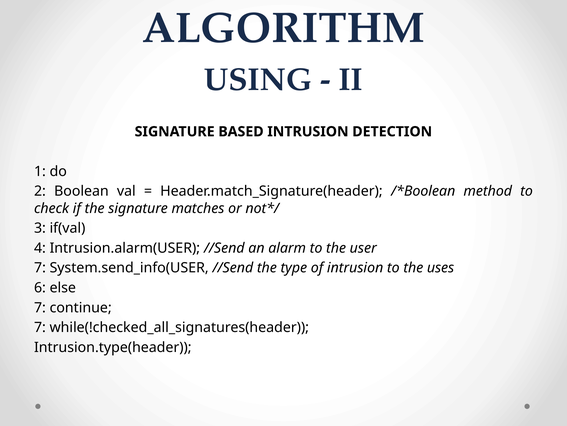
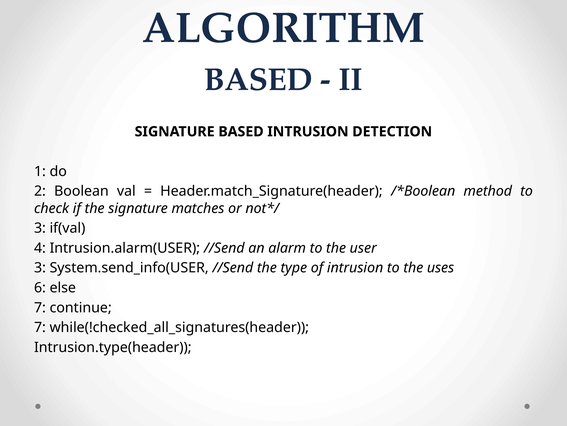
USING: USING -> BASED (258, 80)
7: 7 -> 3 (40, 267)
